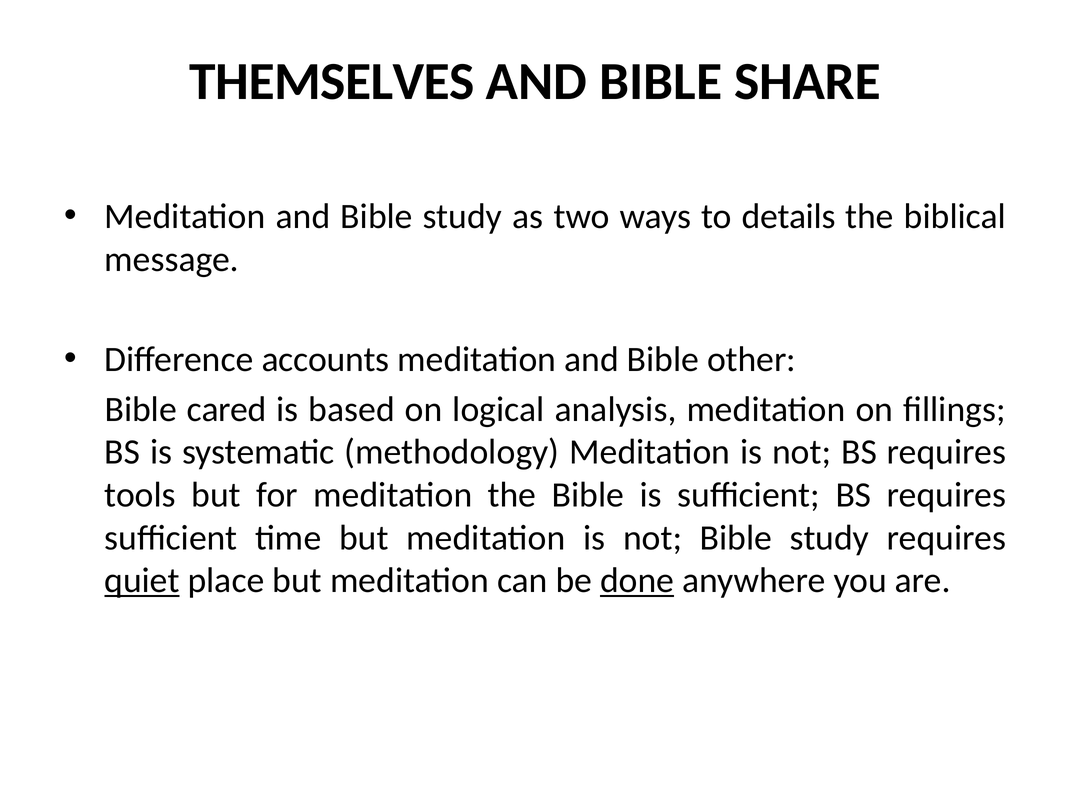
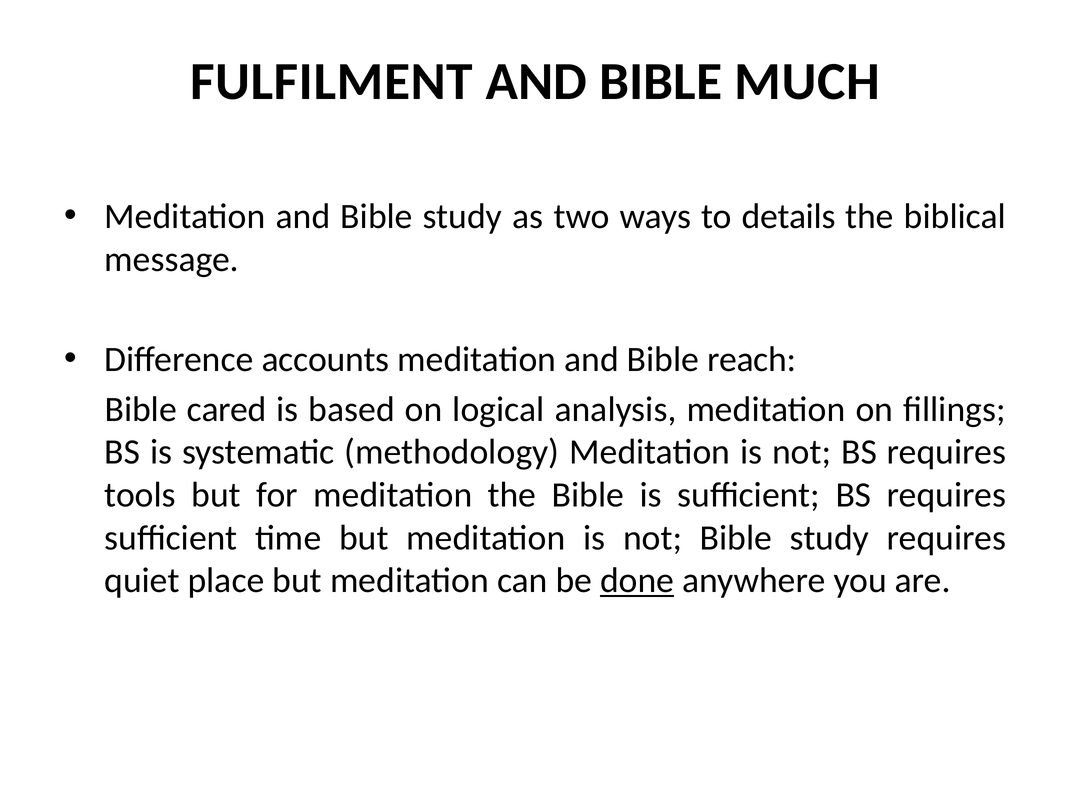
THEMSELVES: THEMSELVES -> FULFILMENT (332, 81)
SHARE: SHARE -> MUCH (807, 81)
other: other -> reach (752, 359)
quiet underline: present -> none (142, 581)
